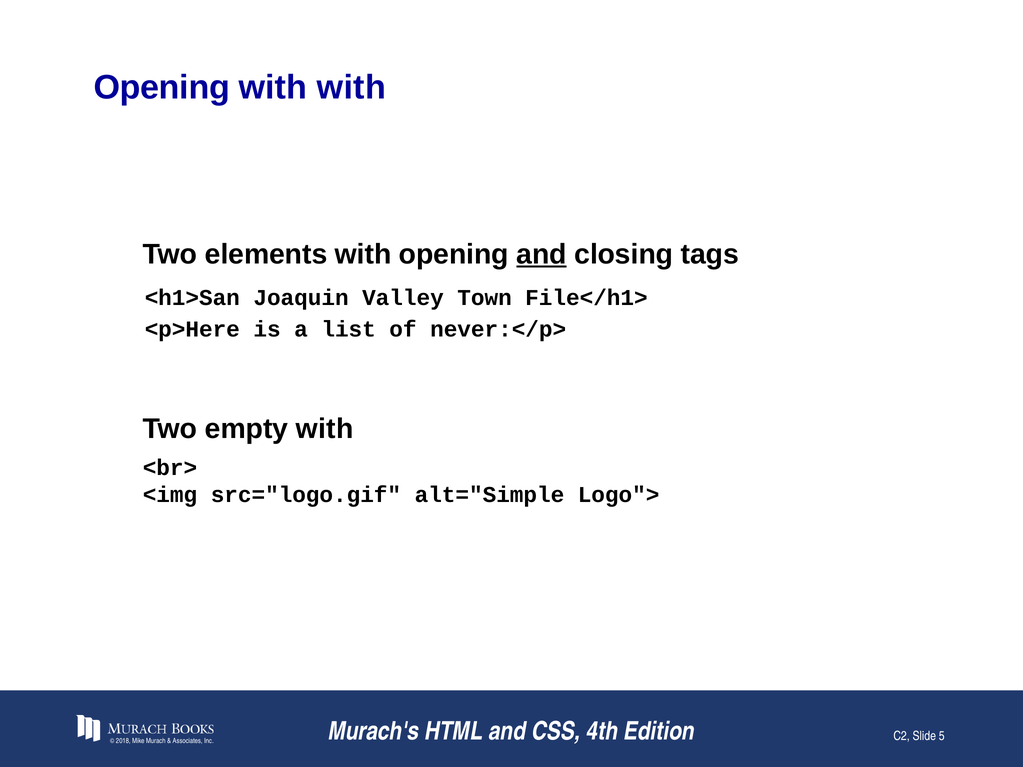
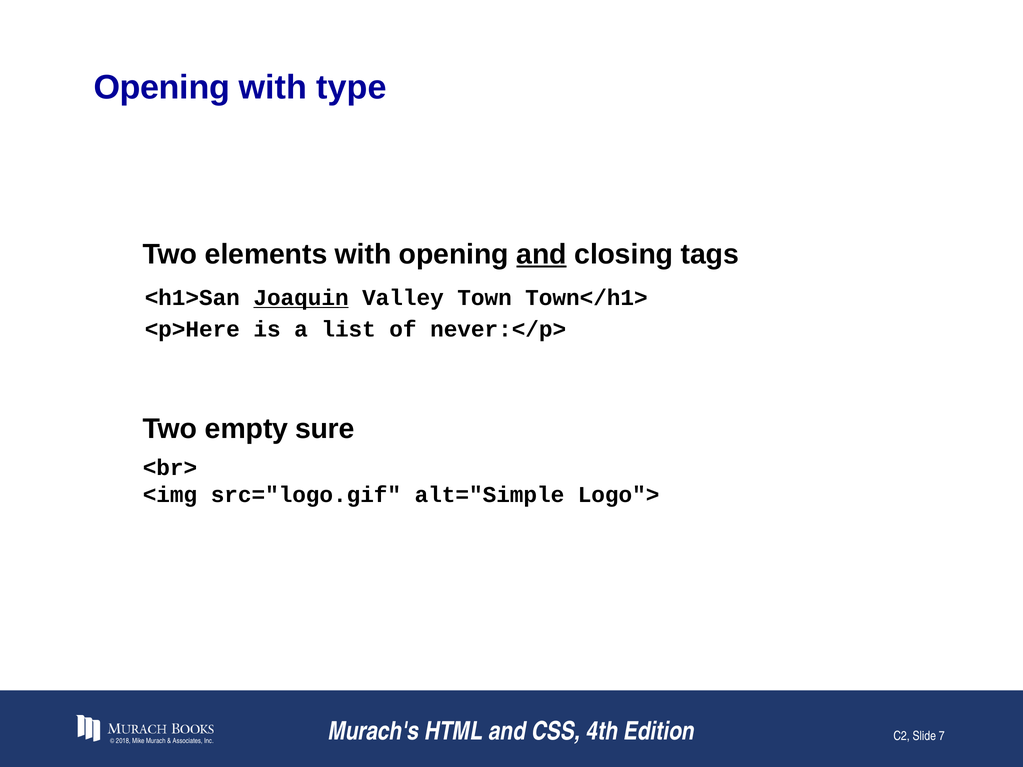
with with: with -> type (352, 88)
Joaquin underline: none -> present (301, 298)
File</h1>: File</h1> -> Town</h1> (586, 298)
empty with: with -> sure (325, 429)
5: 5 -> 7 (942, 736)
